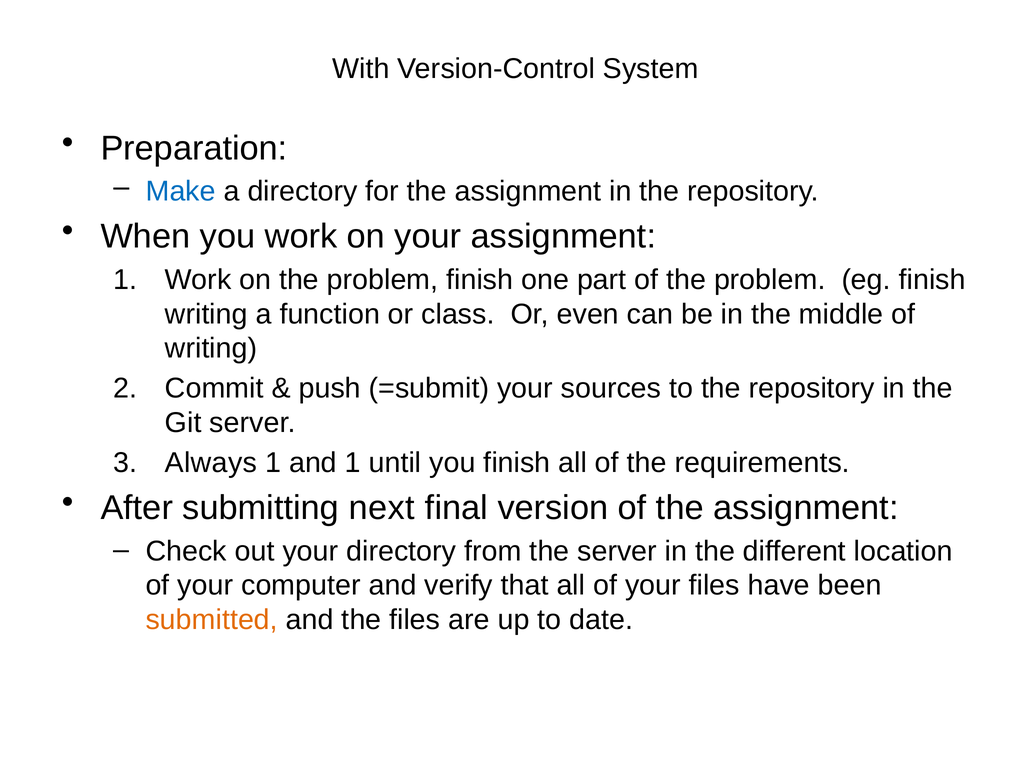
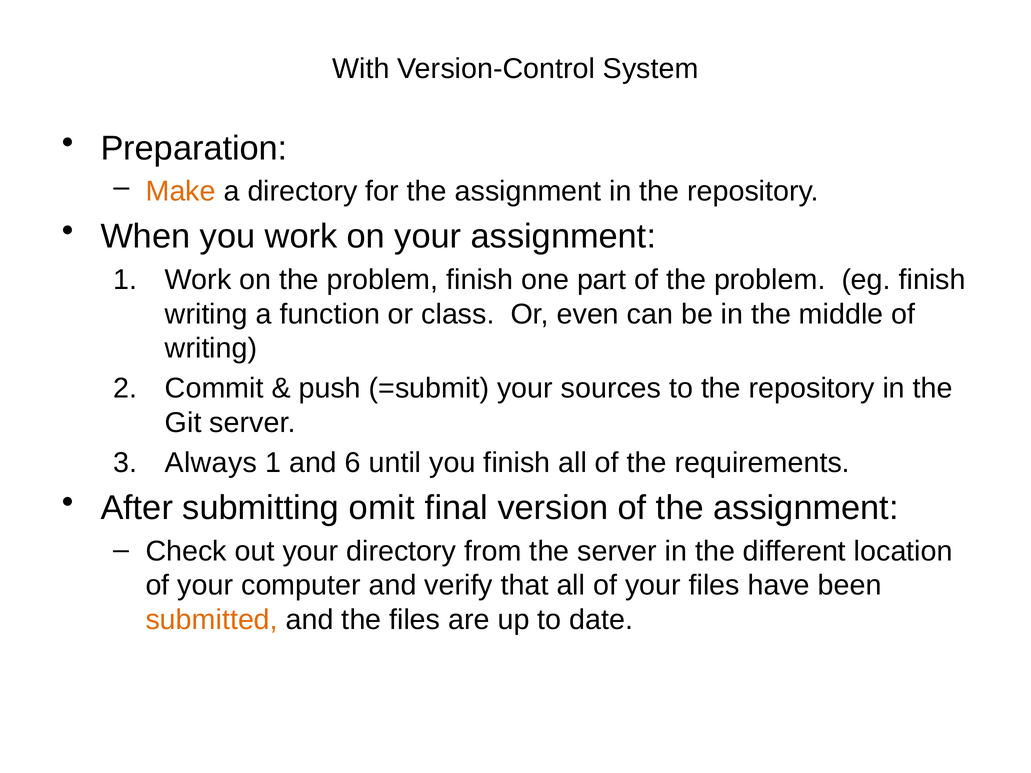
Make colour: blue -> orange (181, 192)
and 1: 1 -> 6 (353, 463)
next: next -> omit (382, 508)
